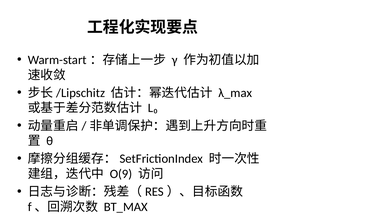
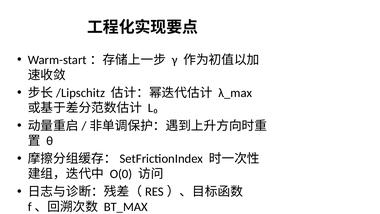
O(9: O(9 -> O(0 (121, 174)
